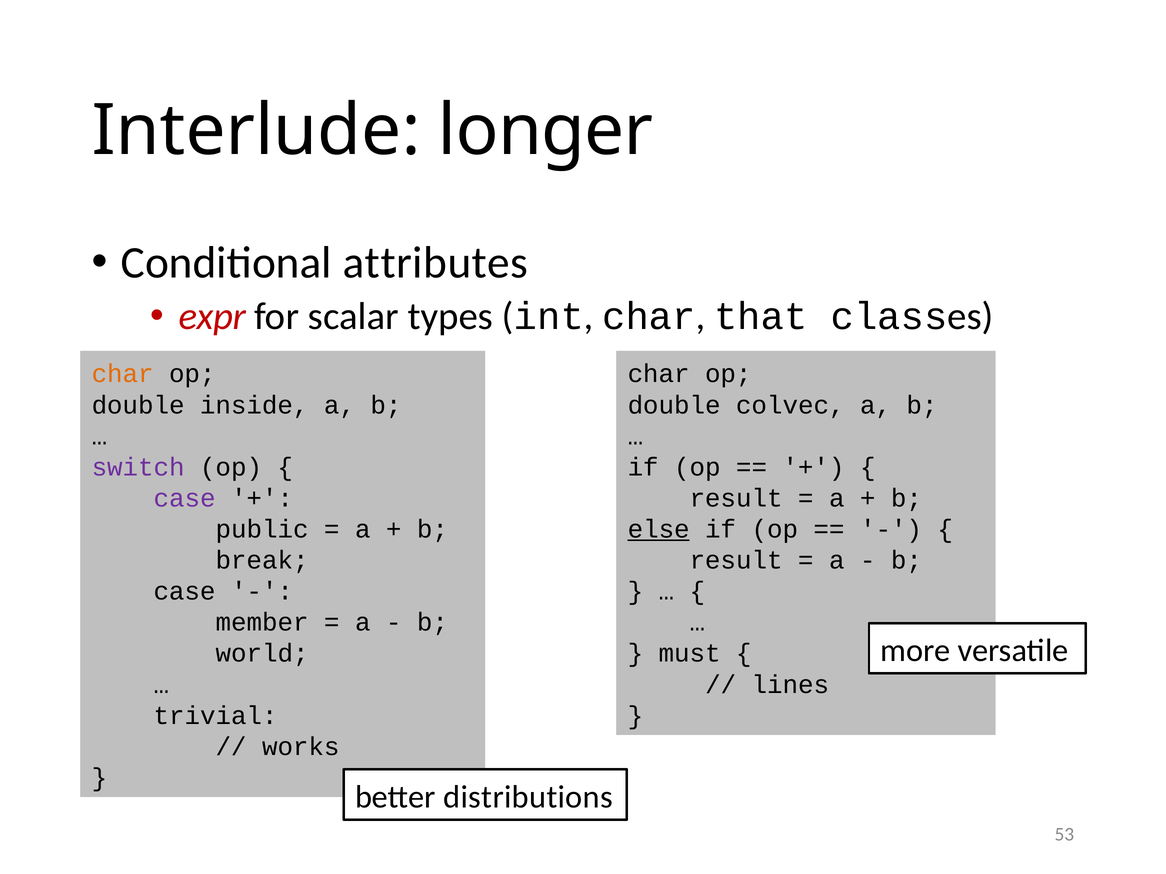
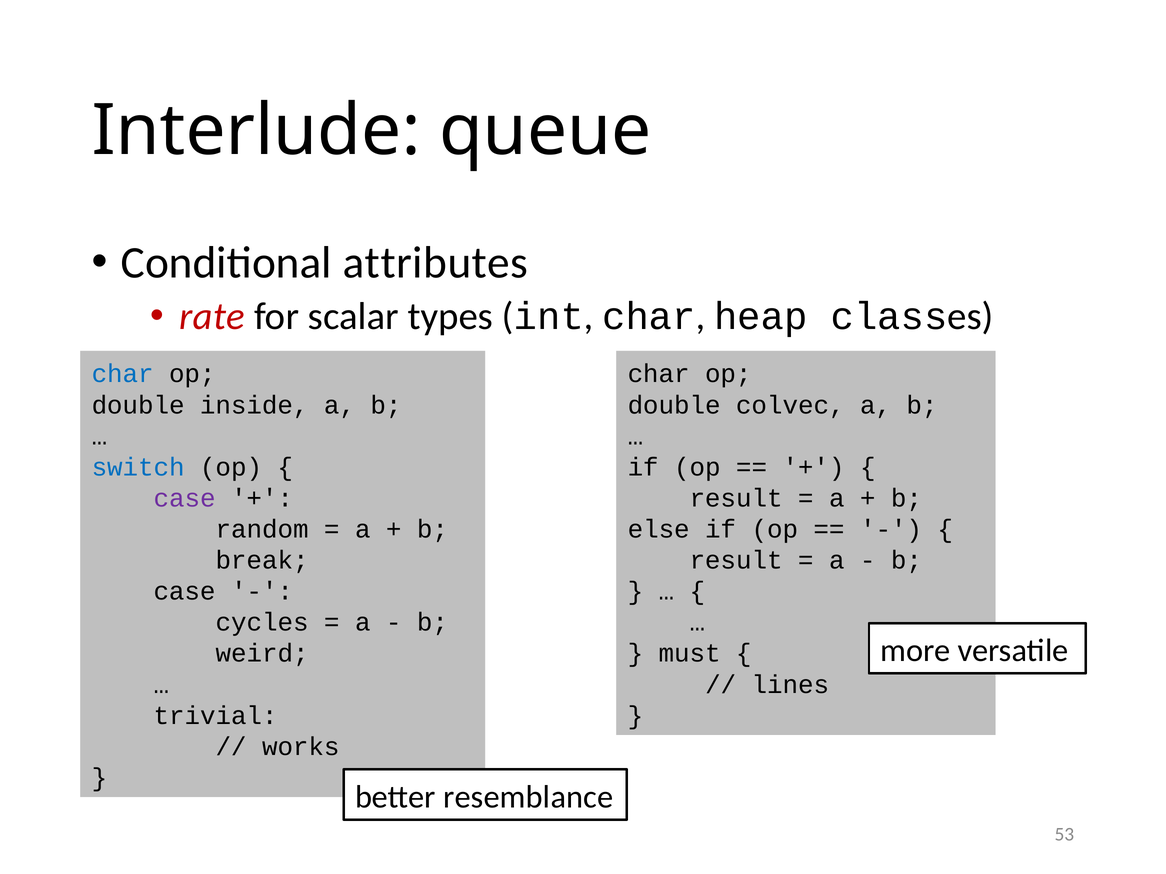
longer: longer -> queue (545, 131)
expr: expr -> rate (212, 316)
that: that -> heap (761, 316)
char colour: orange -> blue (123, 374)
switch colour: purple -> blue (138, 467)
public: public -> random (262, 530)
else underline: present -> none (659, 530)
member: member -> cycles (262, 623)
world: world -> weird (262, 654)
distributions: distributions -> resemblance (528, 797)
